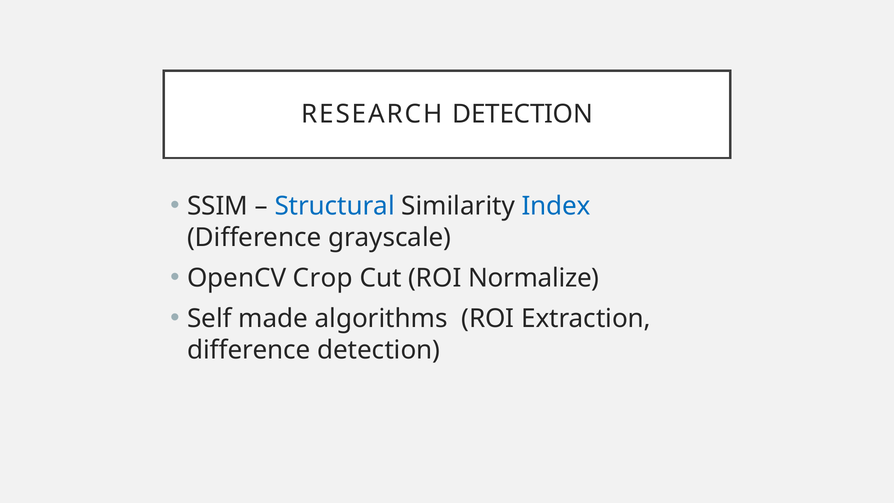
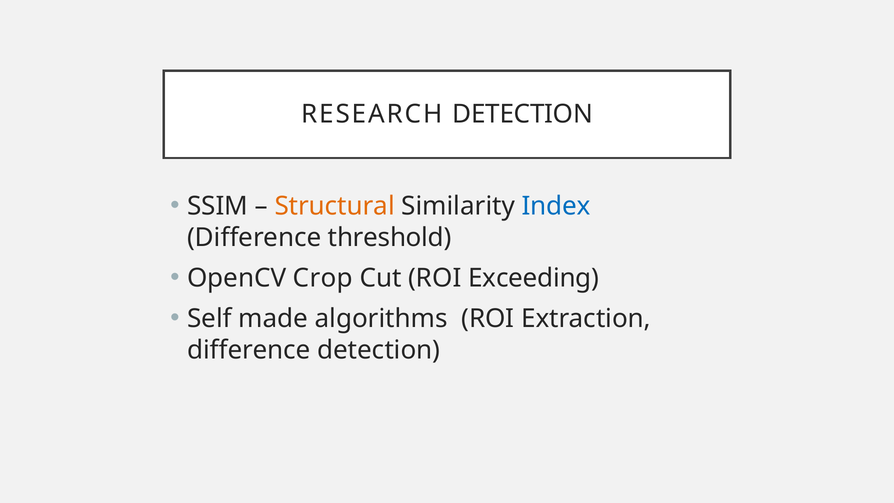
Structural colour: blue -> orange (335, 206)
grayscale: grayscale -> threshold (390, 237)
Normalize: Normalize -> Exceeding (534, 278)
